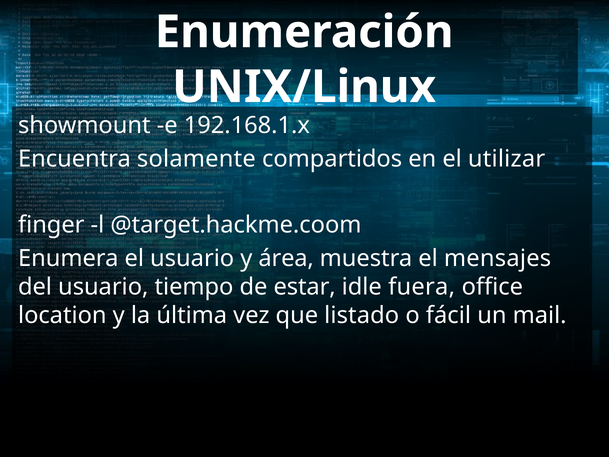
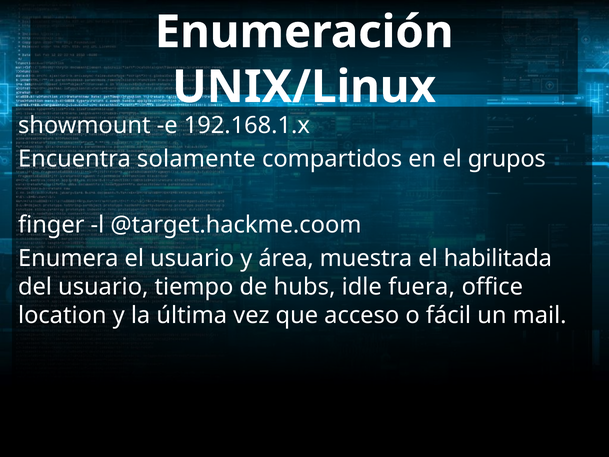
utilizar: utilizar -> grupos (507, 159)
mensajes: mensajes -> habilitada (498, 258)
estar: estar -> hubs (305, 287)
listado: listado -> acceso (362, 315)
